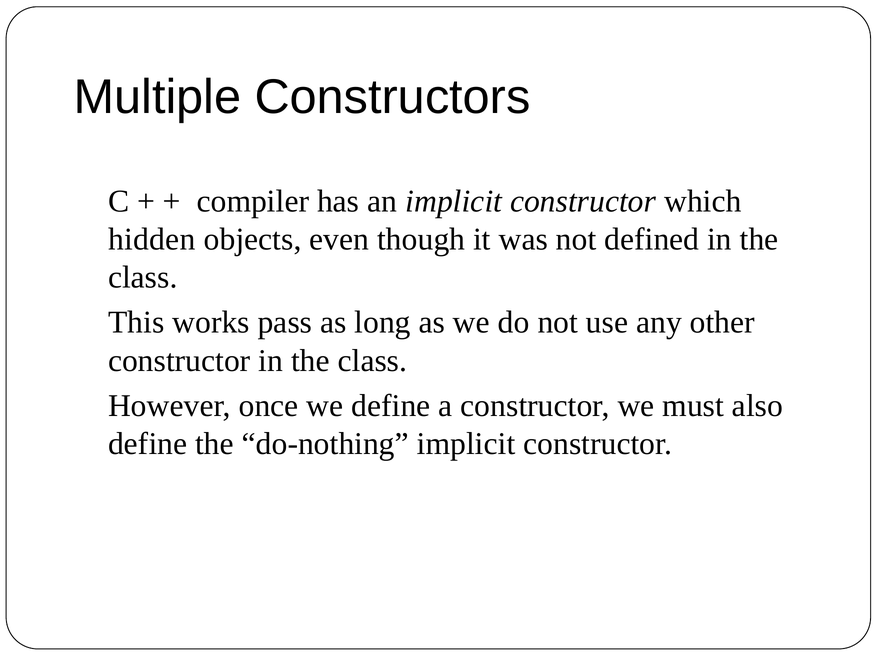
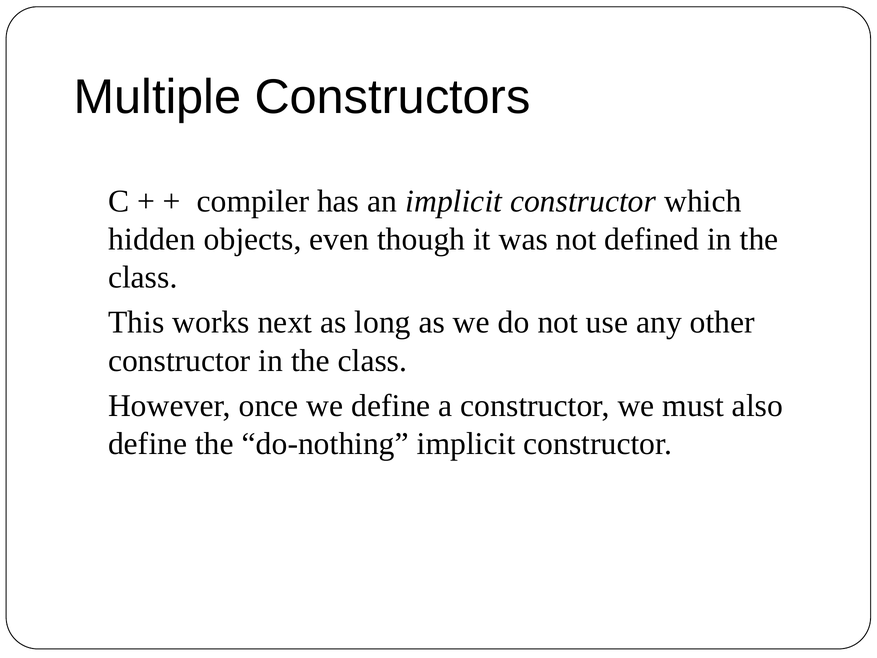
pass: pass -> next (285, 322)
